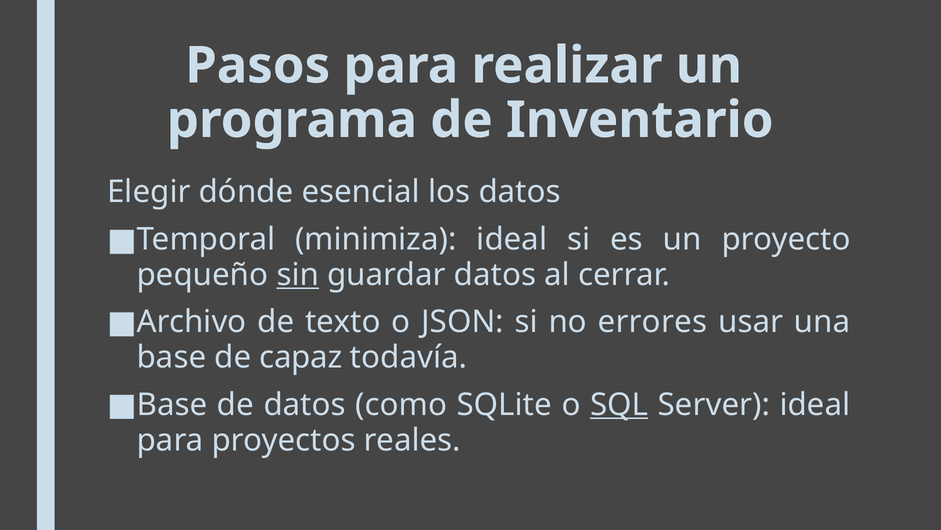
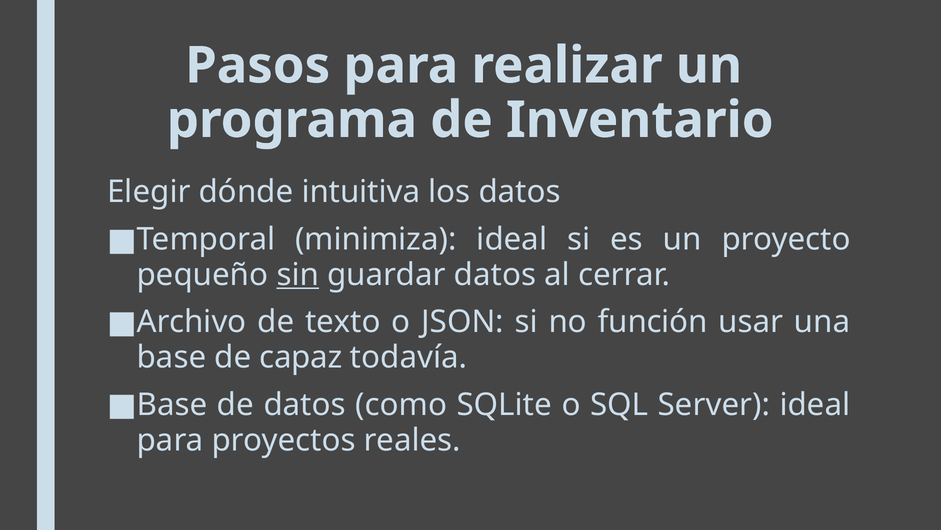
esencial: esencial -> intuitiva (361, 192)
errores: errores -> función (653, 322)
SQL underline: present -> none (619, 404)
